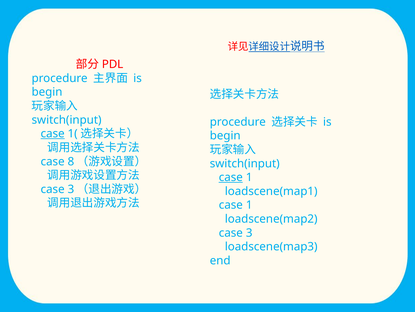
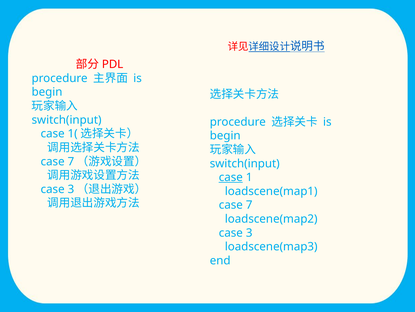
case underline: present -> none (53, 133)
8: 8 -> 7 (71, 161)
1: 1 -> 7 (249, 205)
